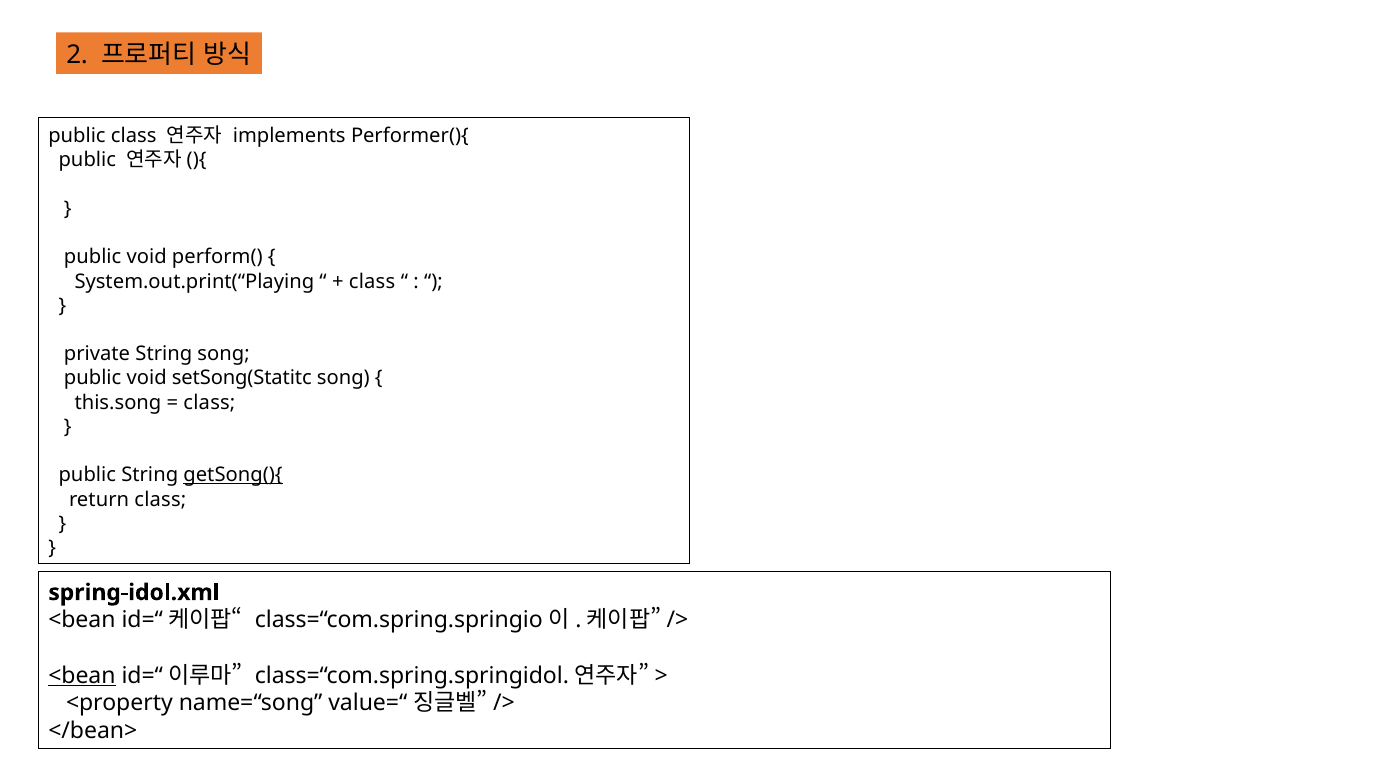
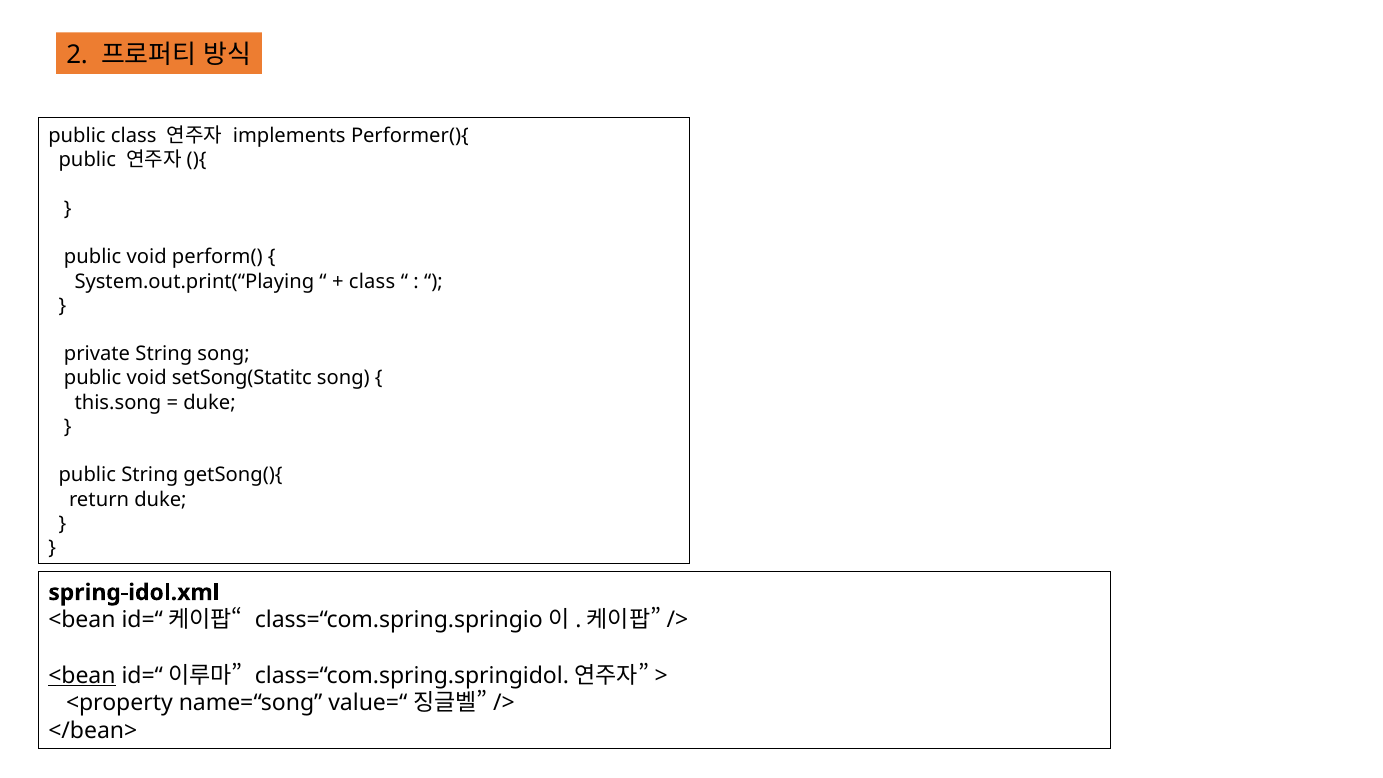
class: class -> duke (210, 402)
getSong(){ underline: present -> none (233, 475)
return class: class -> duke (160, 499)
